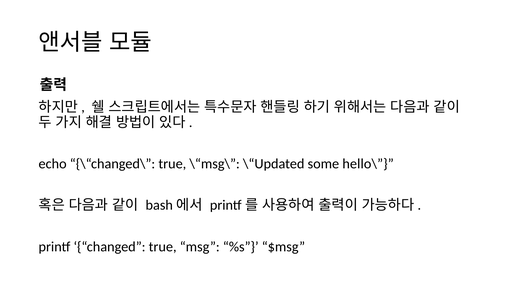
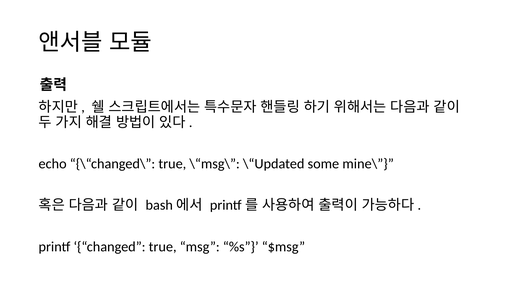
hello\: hello\ -> mine\ (368, 164)
